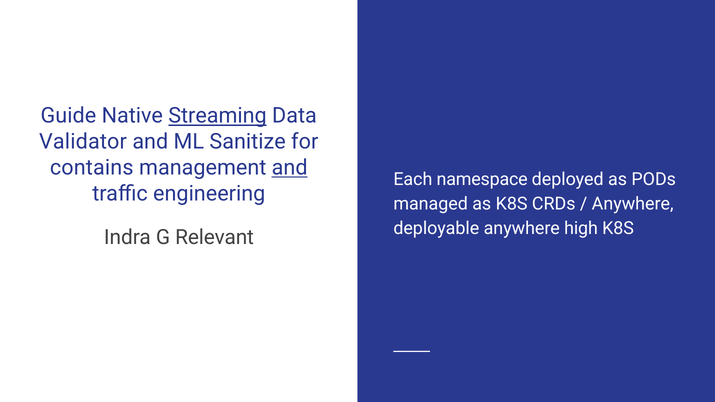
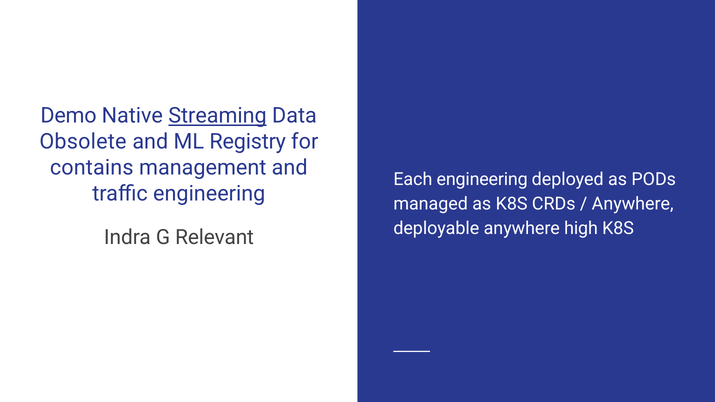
Guide: Guide -> Demo (69, 116)
Validator: Validator -> Obsolete (83, 142)
Sanitize: Sanitize -> Registry (248, 142)
and underline: present -> none (290, 168)
Each namespace: namespace -> engineering (482, 179)
